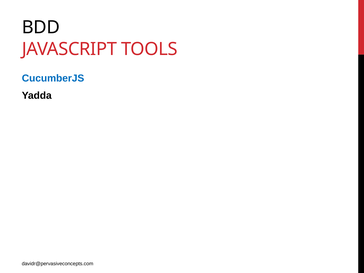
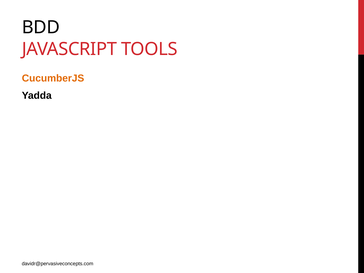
CucumberJS colour: blue -> orange (53, 78)
